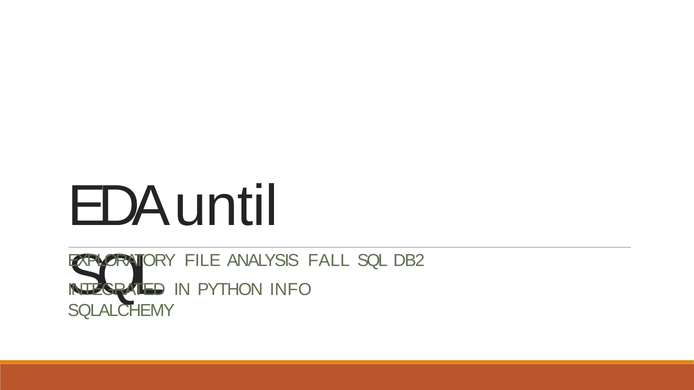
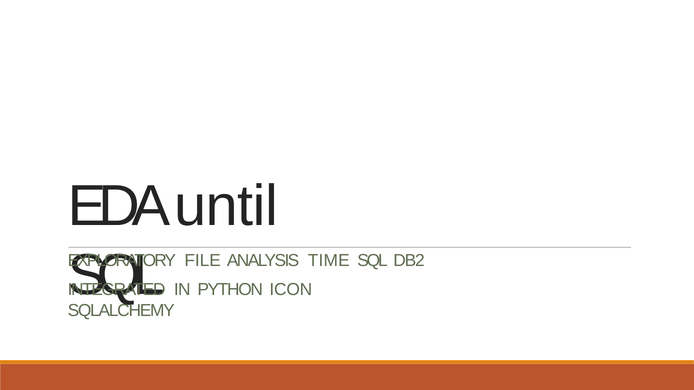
FALL: FALL -> TIME (329, 261)
INFO: INFO -> ICON (291, 290)
